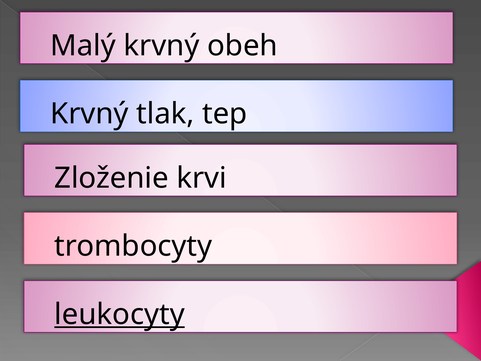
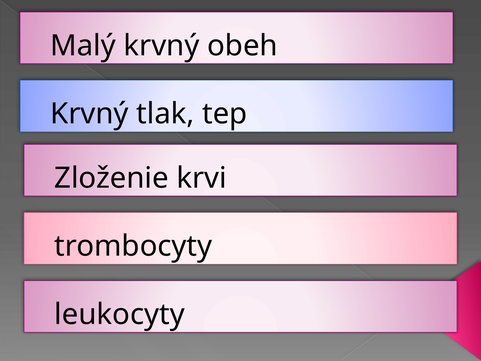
leukocyty underline: present -> none (119, 314)
